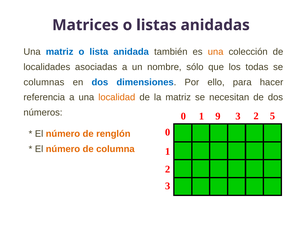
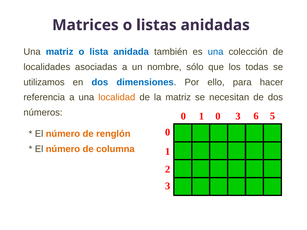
una colour: orange -> blue (216, 52)
columnas: columnas -> utilizamos (44, 82)
1 9: 9 -> 0 (218, 116)
3 2: 2 -> 6 (256, 116)
